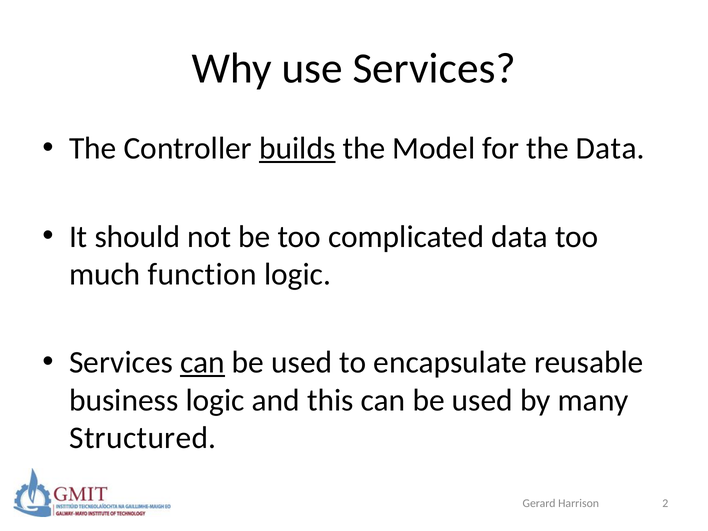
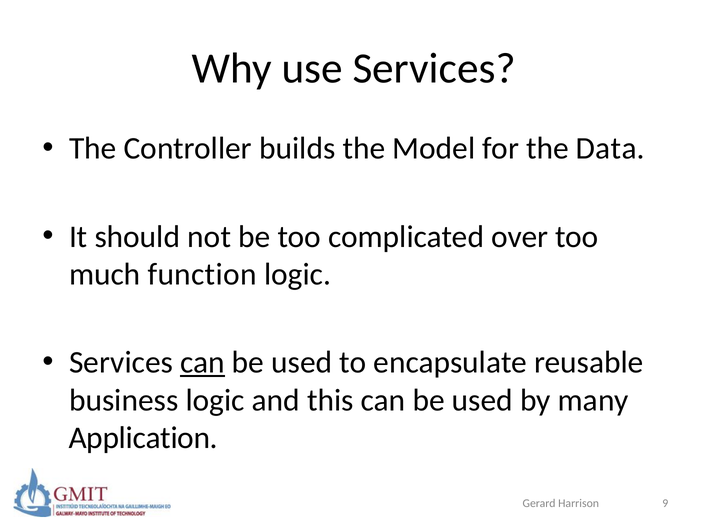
builds underline: present -> none (297, 149)
complicated data: data -> over (520, 237)
Structured: Structured -> Application (143, 438)
2: 2 -> 9 (665, 503)
